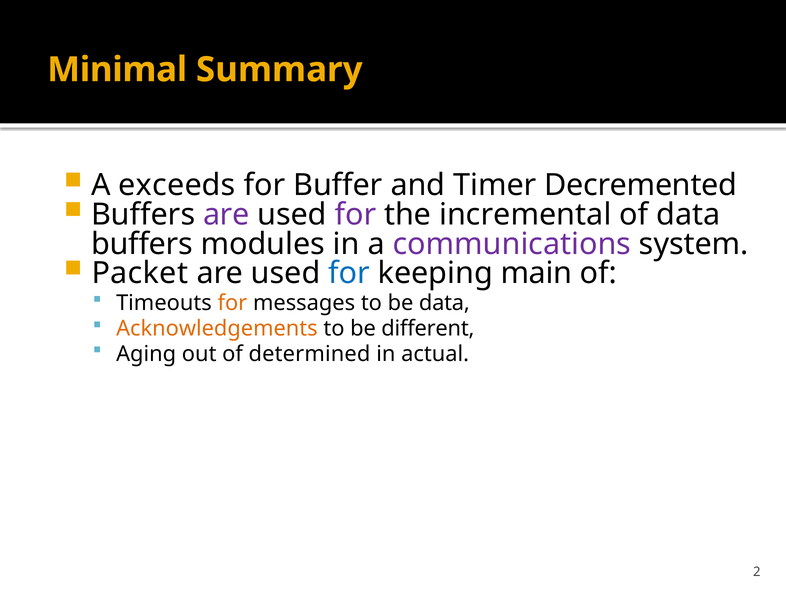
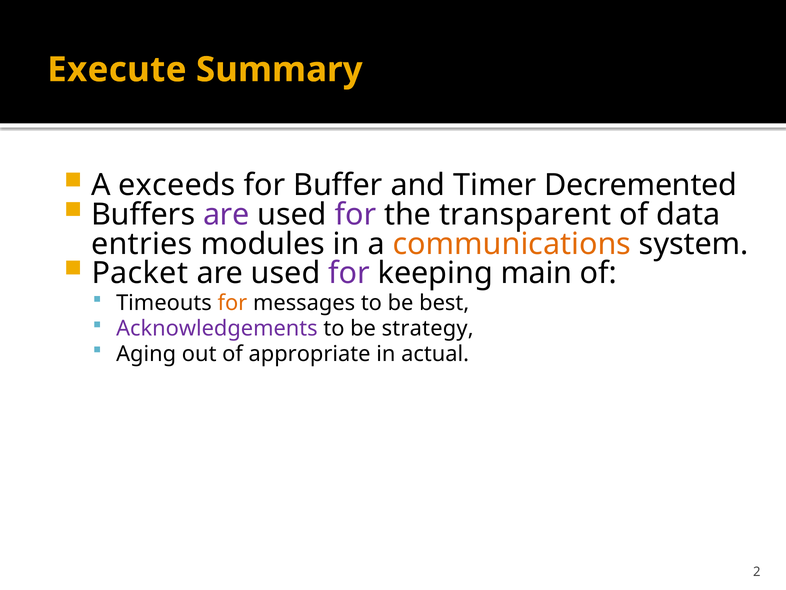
Minimal: Minimal -> Execute (117, 70)
incremental: incremental -> transparent (525, 214)
buffers: buffers -> entries (142, 244)
communications colour: purple -> orange (512, 244)
for colour: blue -> purple (349, 273)
be data: data -> best (444, 303)
Acknowledgements colour: orange -> purple (217, 328)
different: different -> strategy (428, 328)
determined: determined -> appropriate (310, 354)
